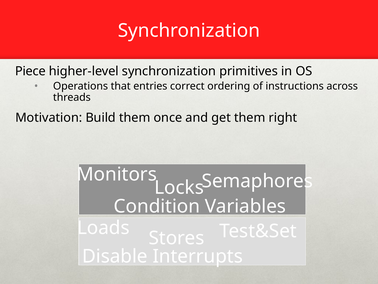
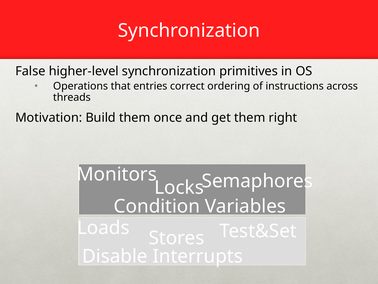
Piece: Piece -> False (30, 71)
